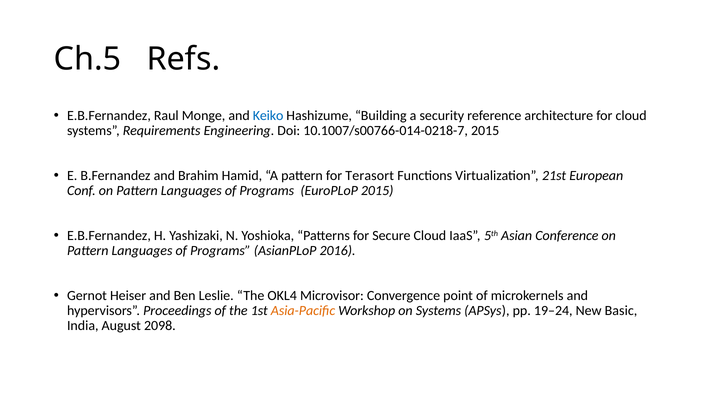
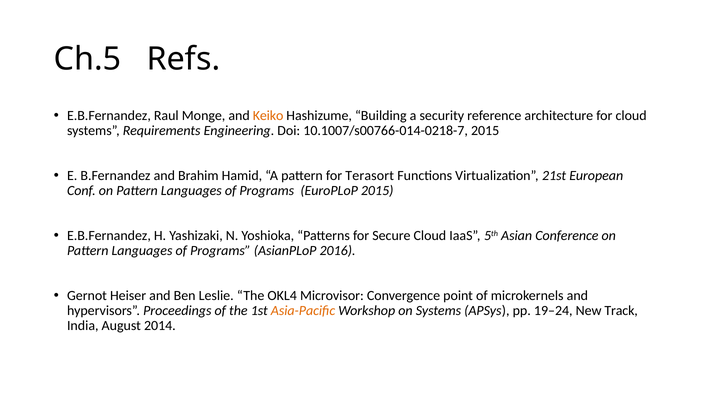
Keiko colour: blue -> orange (268, 116)
Basic: Basic -> Track (621, 311)
2098: 2098 -> 2014 (160, 326)
